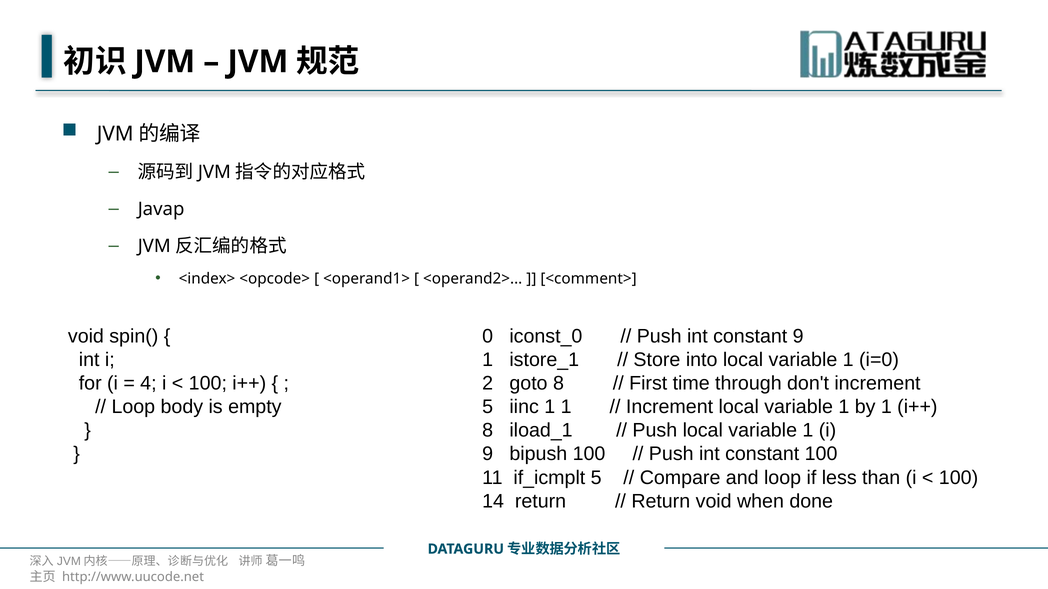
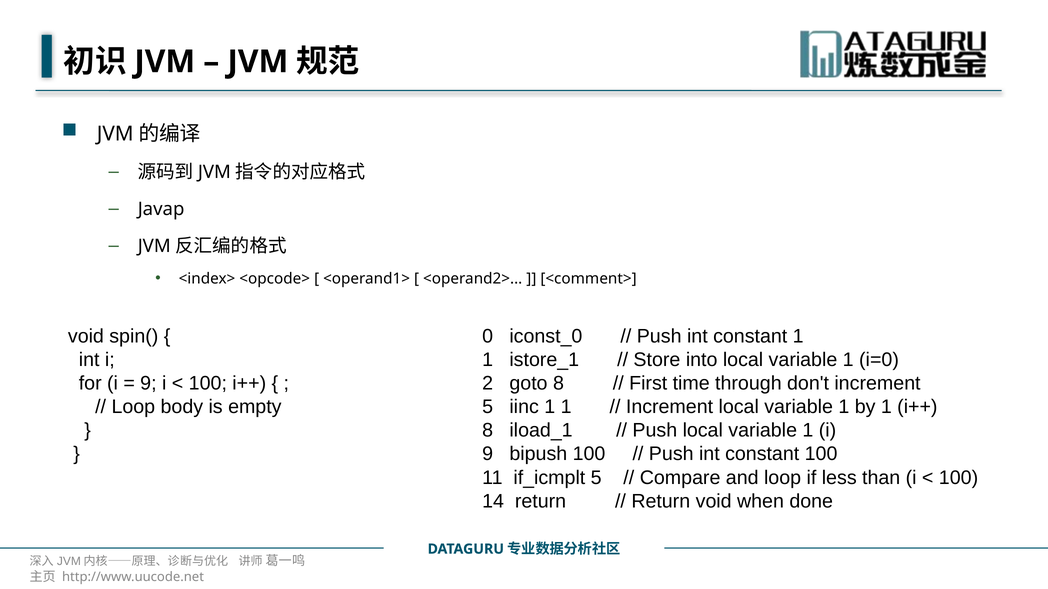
constant 9: 9 -> 1 (798, 336)
4: 4 -> 9 (148, 383)
